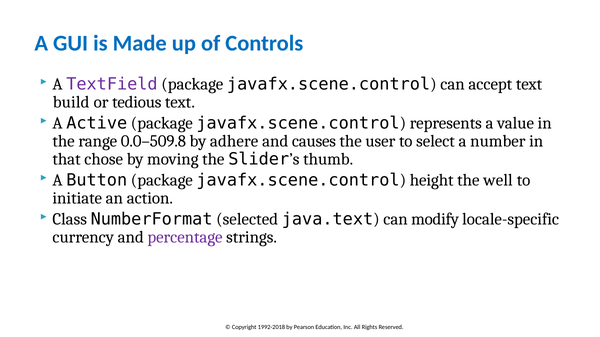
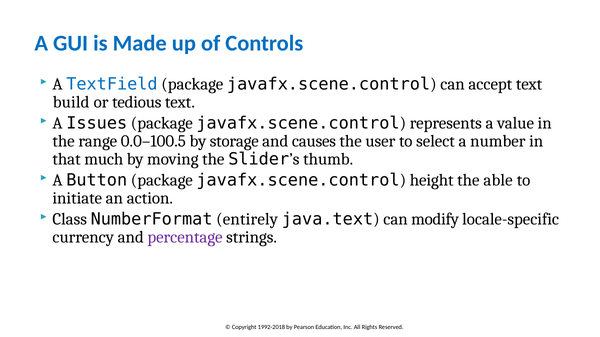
TextField colour: purple -> blue (112, 84)
Active: Active -> Issues (97, 123)
0.0–509.8: 0.0–509.8 -> 0.0–100.5 (153, 141)
adhere: adhere -> storage (234, 141)
chose: chose -> much (104, 160)
well: well -> able (498, 180)
selected: selected -> entirely (247, 219)
